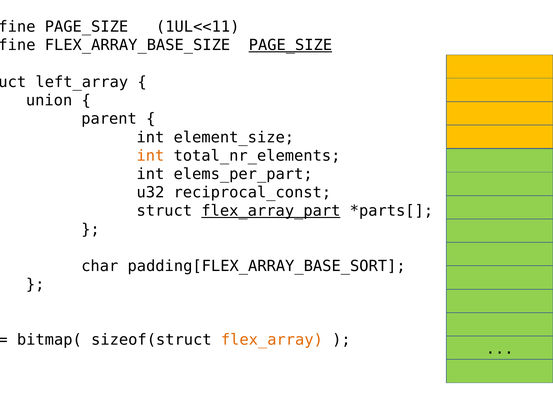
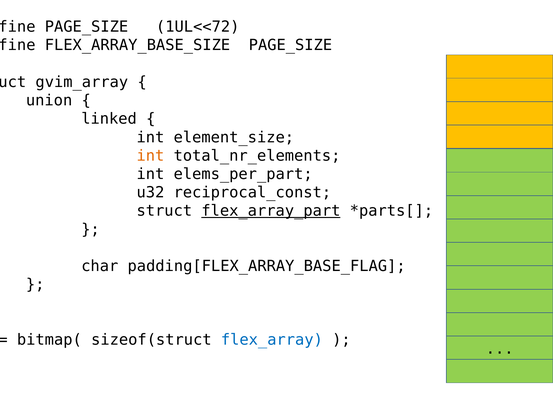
1UL<<11: 1UL<<11 -> 1UL<<72 (198, 27)
PAGE_SIZE underline: present -> none (290, 45)
left_array: left_array -> gvim_array (82, 82)
parent: parent -> linked (109, 119)
padding[FLEX_ARRAY_BASE_SORT: padding[FLEX_ARRAY_BASE_SORT -> padding[FLEX_ARRAY_BASE_FLAG (267, 267)
flex_array colour: orange -> blue (272, 340)
